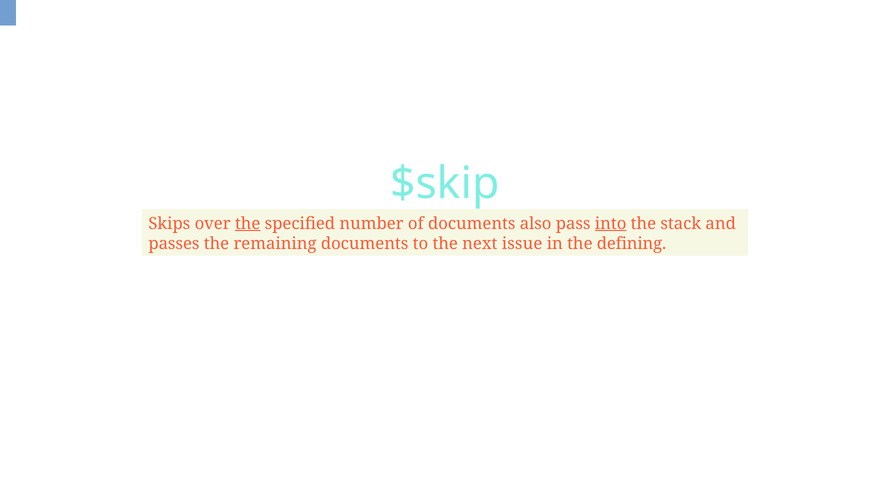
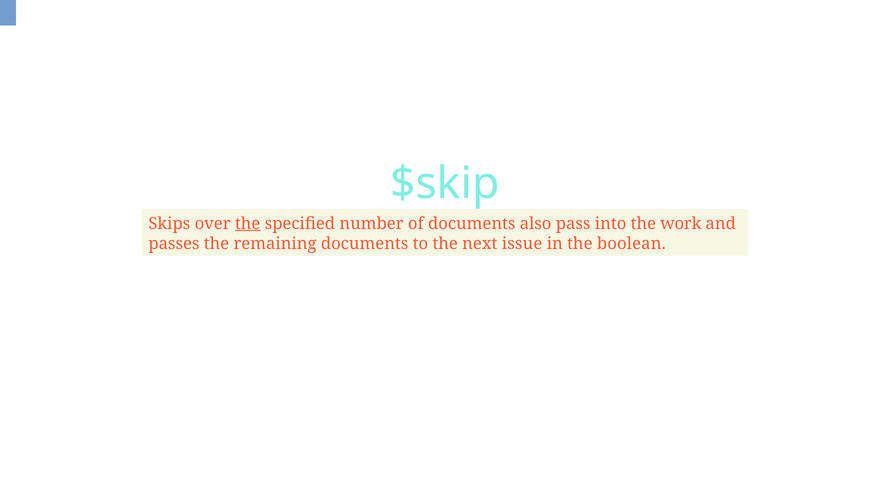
into underline: present -> none (611, 223)
stack: stack -> work (681, 223)
defining: defining -> boolean (631, 243)
